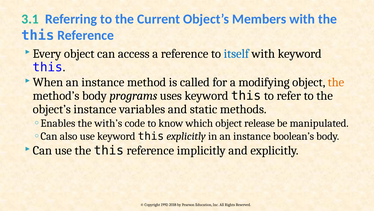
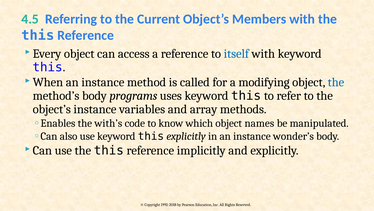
3.1: 3.1 -> 4.5 (30, 19)
the colour: orange -> blue (336, 82)
static: static -> array (204, 109)
release: release -> names (259, 123)
boolean’s: boolean’s -> wonder’s (293, 136)
